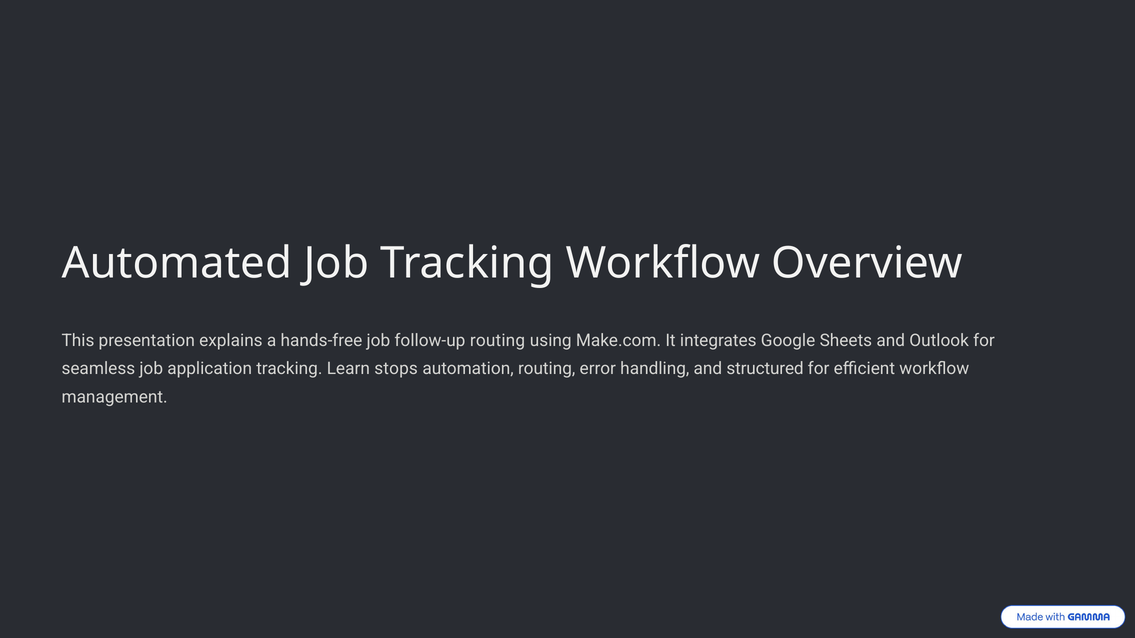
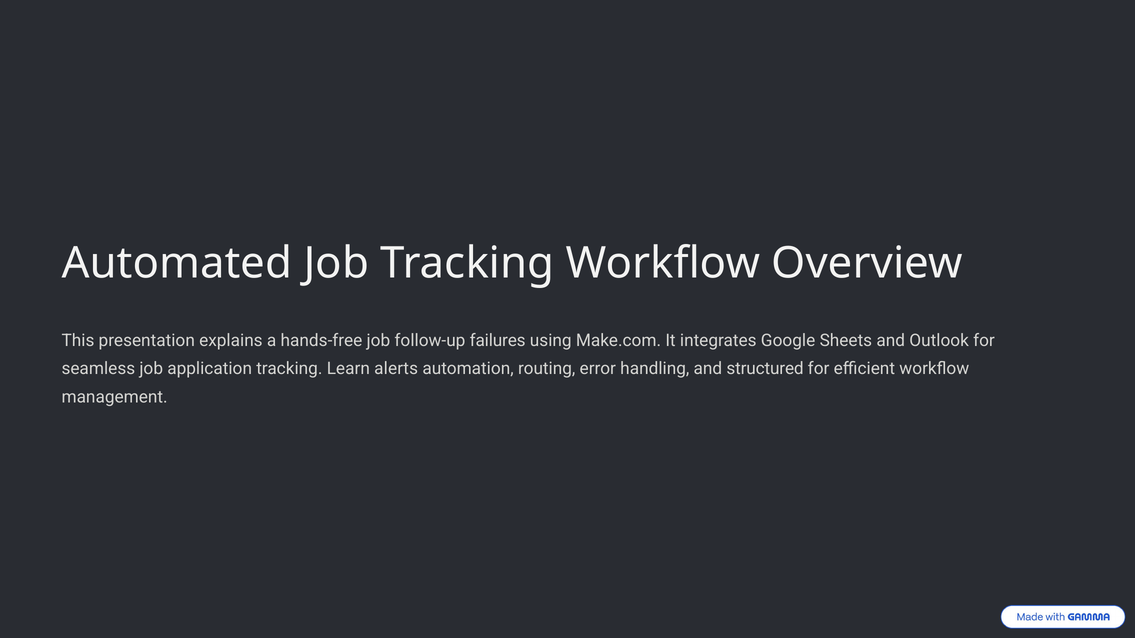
follow-up routing: routing -> failures (498, 341)
stops: stops -> alerts (396, 369)
